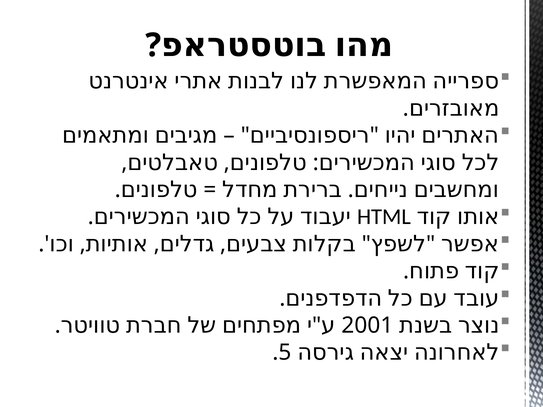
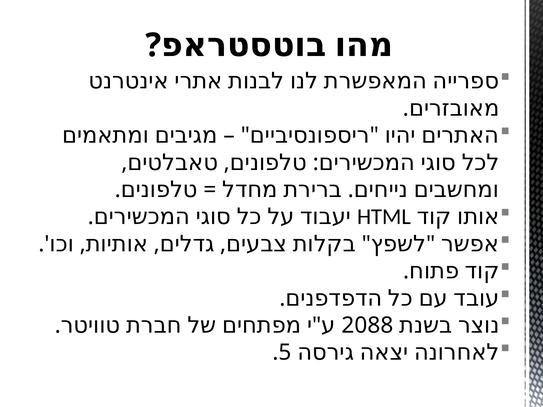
2001: 2001 -> 2088 (368, 326)
